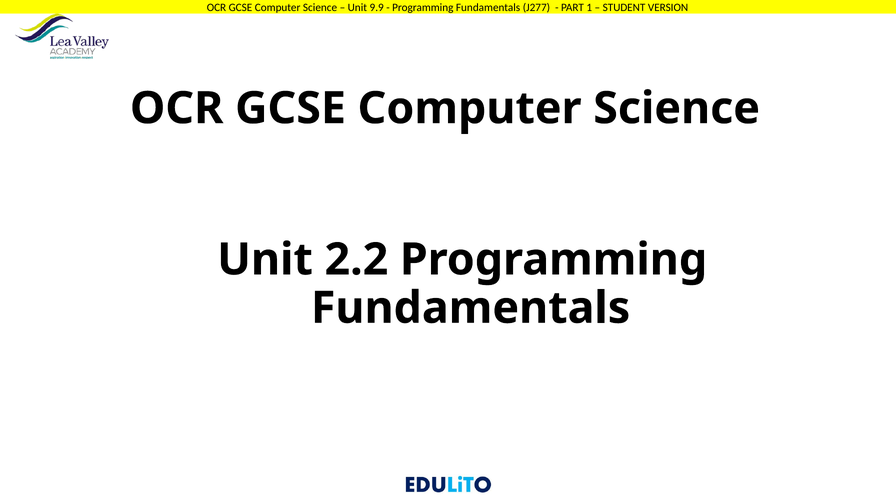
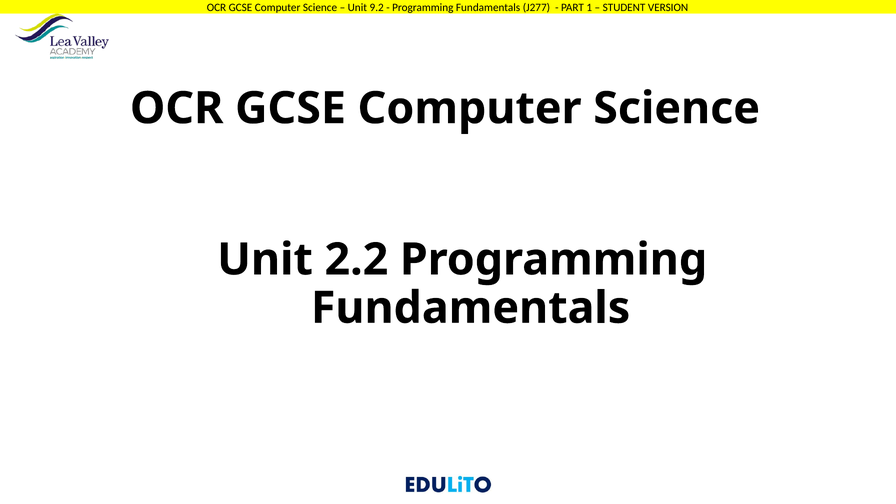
9.9: 9.9 -> 9.2 (377, 8)
